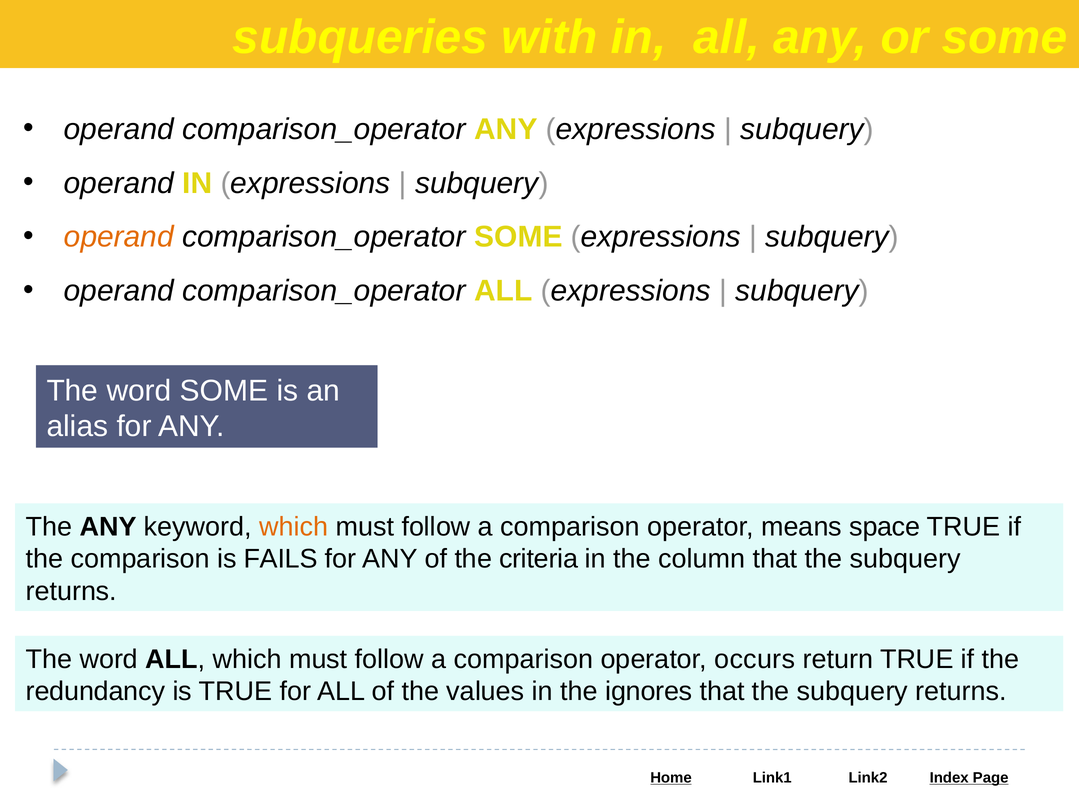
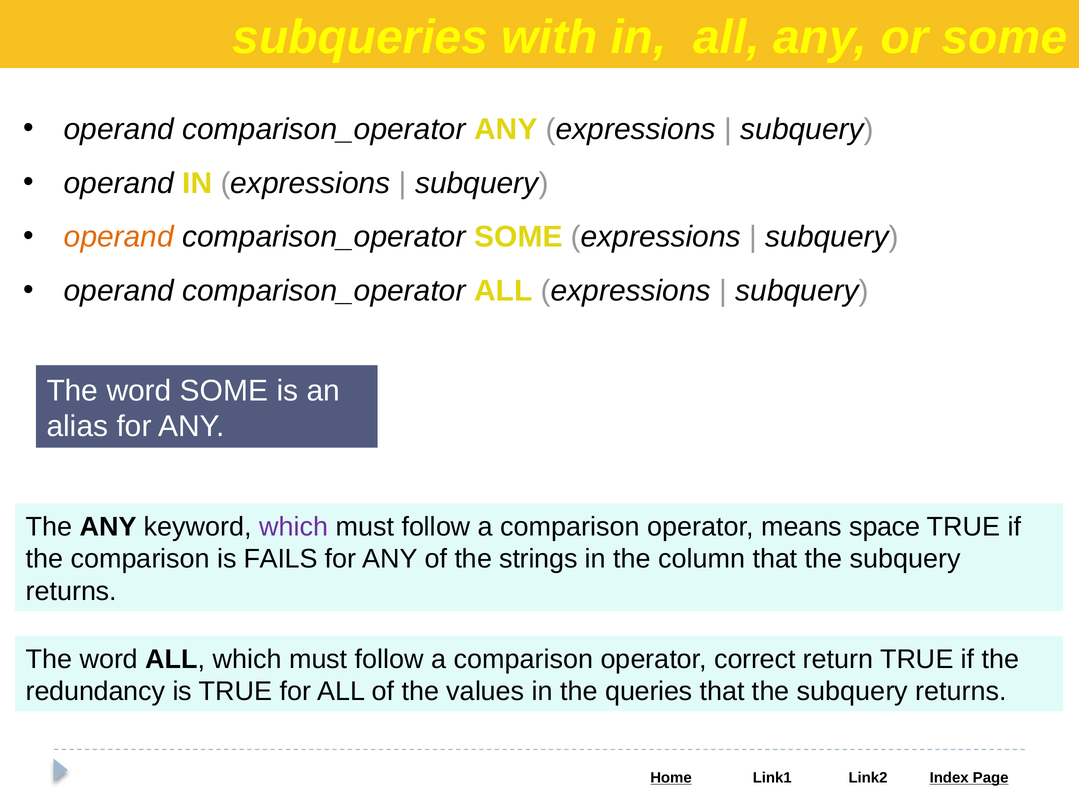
which colour: orange -> purple (294, 527)
criteria: criteria -> strings (538, 559)
occurs: occurs -> correct (755, 659)
ignores: ignores -> queries (649, 692)
